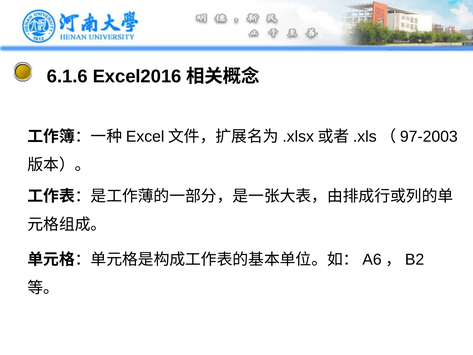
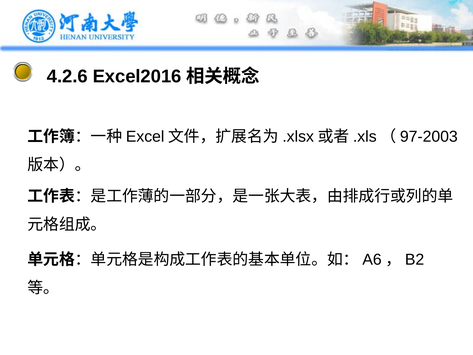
6.1.6: 6.1.6 -> 4.2.6 (67, 76)
